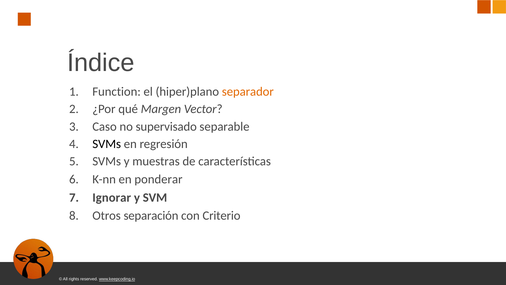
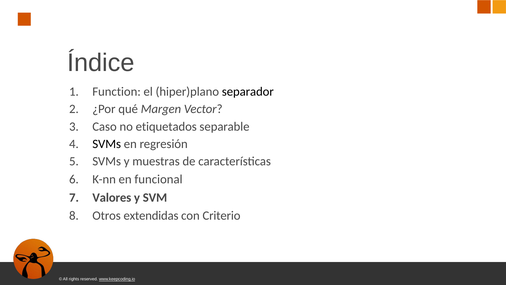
separador colour: orange -> black (248, 92)
supervisado: supervisado -> etiquetados (166, 126)
ponderar: ponderar -> funcional (158, 179)
Ignorar: Ignorar -> Valores (112, 197)
separación: separación -> extendidas (151, 215)
